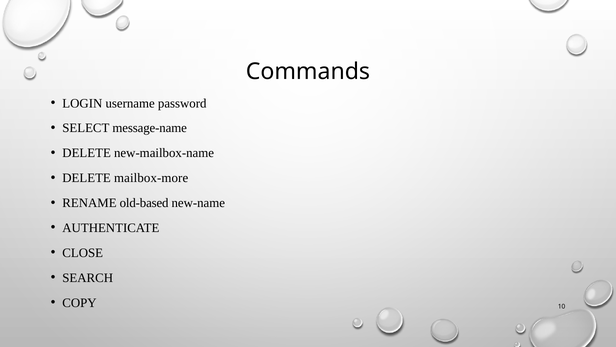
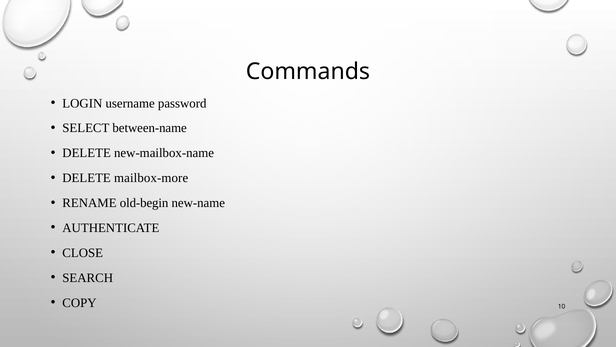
message-name: message-name -> between-name (150, 128)
old-based: old-based -> old-begin (144, 203)
